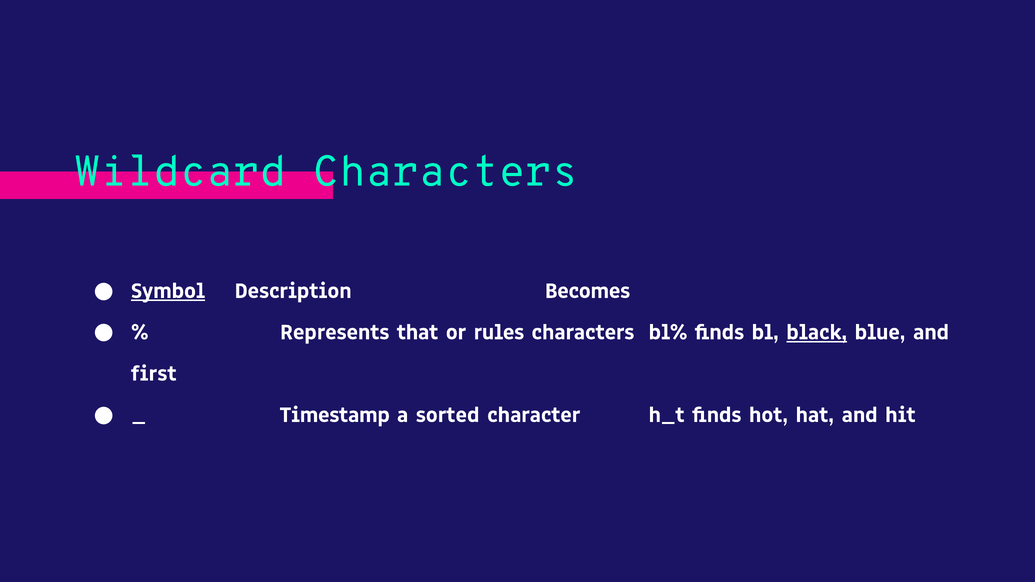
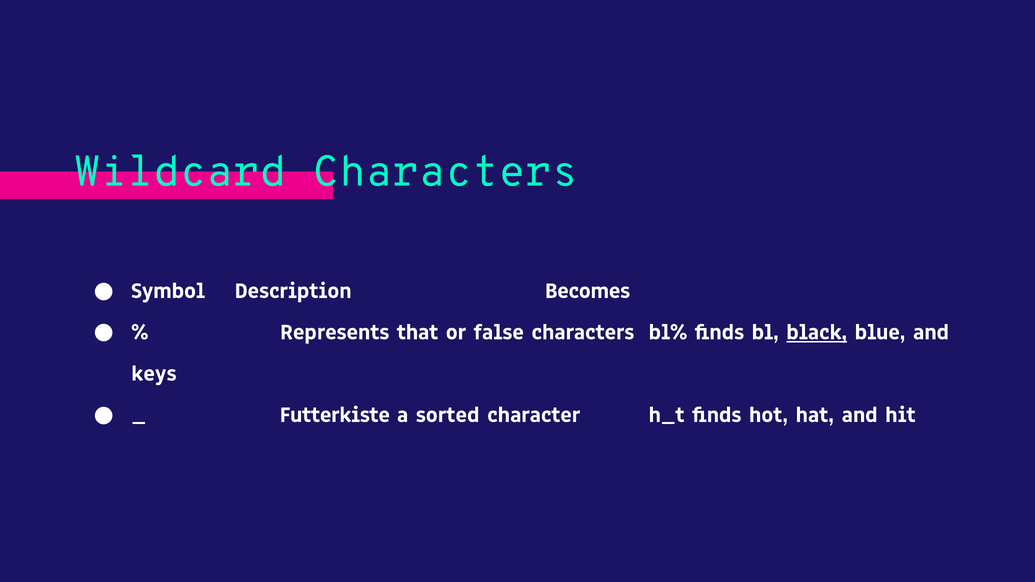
Symbol underline: present -> none (168, 290)
rules: rules -> false (499, 332)
first: first -> keys (154, 373)
Timestamp: Timestamp -> Futterkiste (335, 415)
